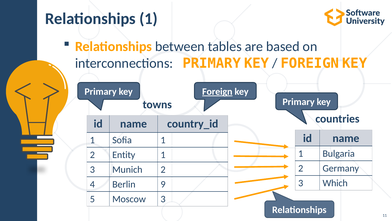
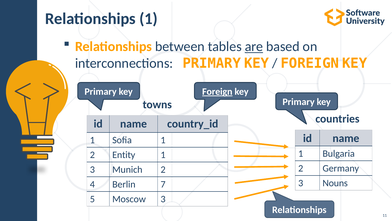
are underline: none -> present (254, 46)
Which: Which -> Nouns (335, 183)
9: 9 -> 7 (163, 184)
